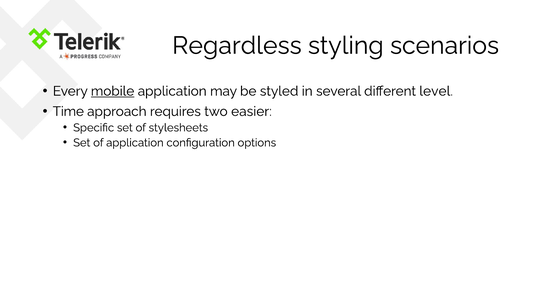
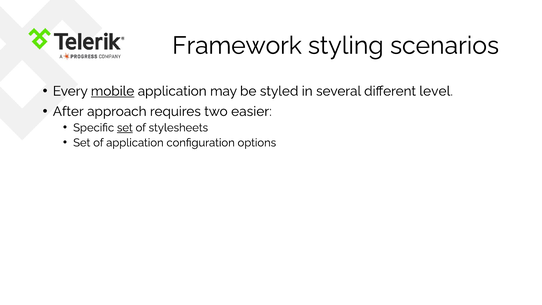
Regardless: Regardless -> Framework (237, 46)
Time: Time -> After (68, 111)
set underline: none -> present (125, 128)
